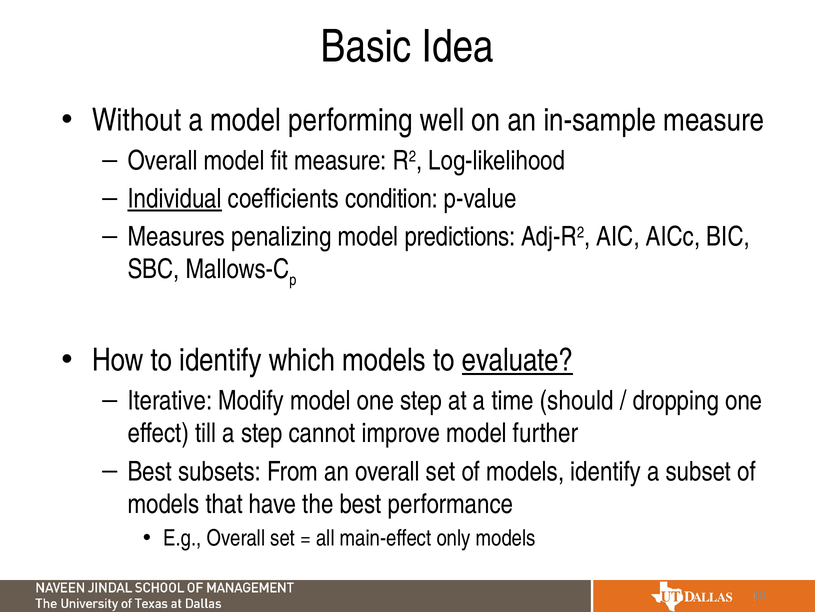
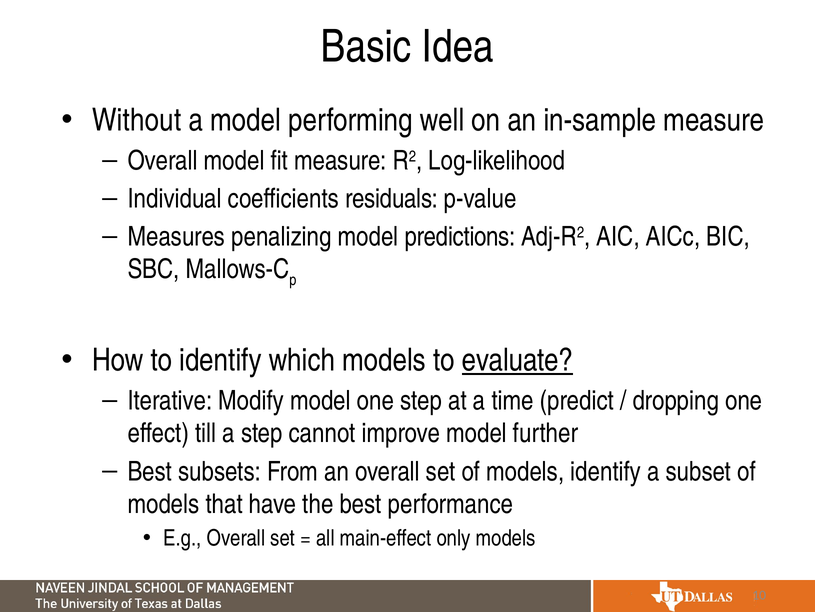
Individual underline: present -> none (175, 199)
condition: condition -> residuals (392, 199)
should: should -> predict (577, 400)
